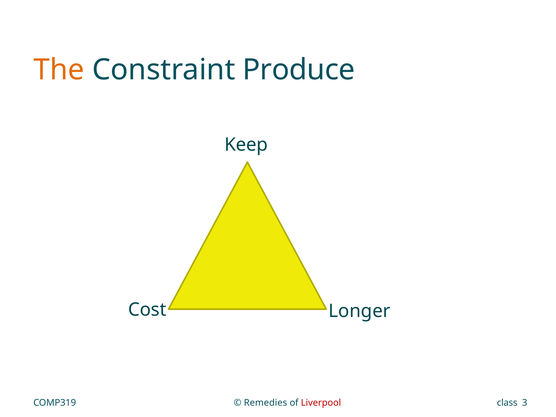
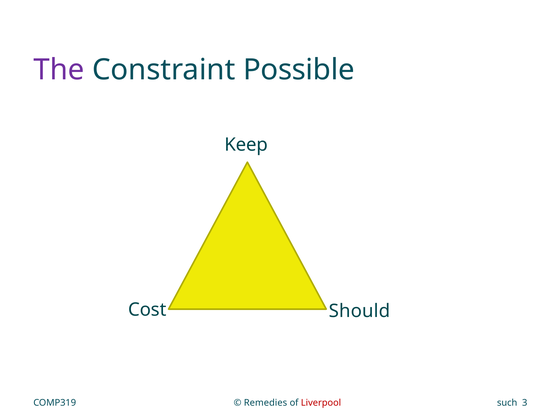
The colour: orange -> purple (59, 70)
Produce: Produce -> Possible (299, 70)
Longer: Longer -> Should (359, 311)
class: class -> such (507, 403)
